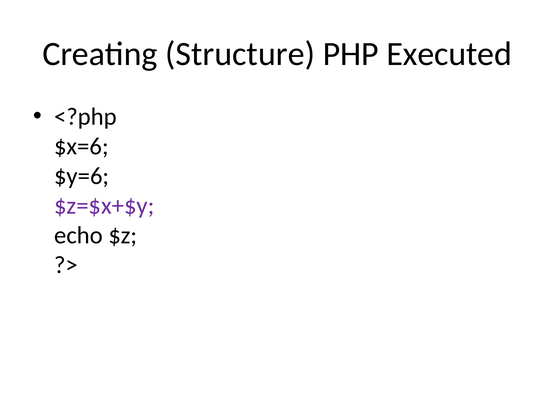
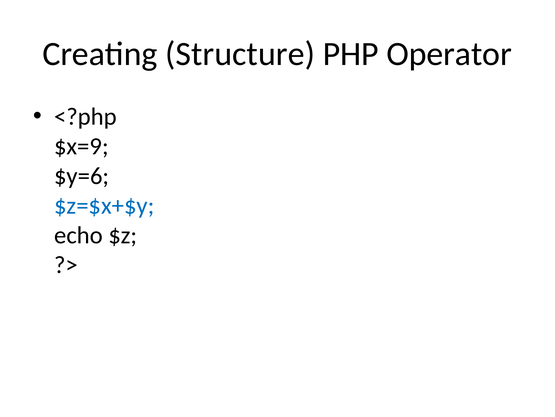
Executed: Executed -> Operator (449, 54)
$x=6: $x=6 -> $x=9 (81, 146)
$z=$x+$y colour: purple -> blue (104, 205)
